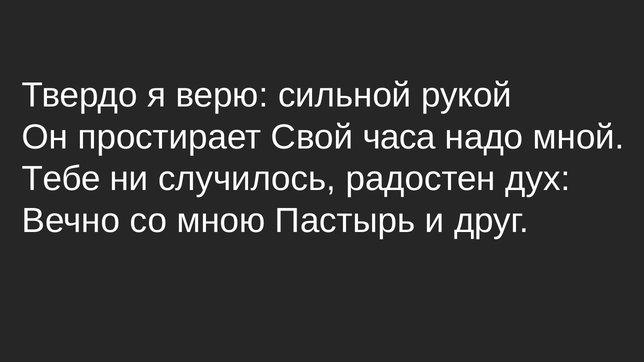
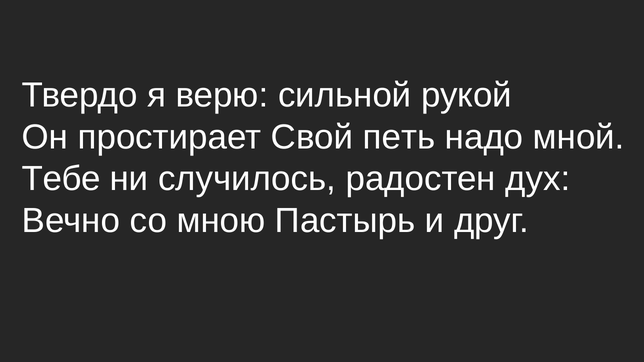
часа: часа -> петь (399, 137)
